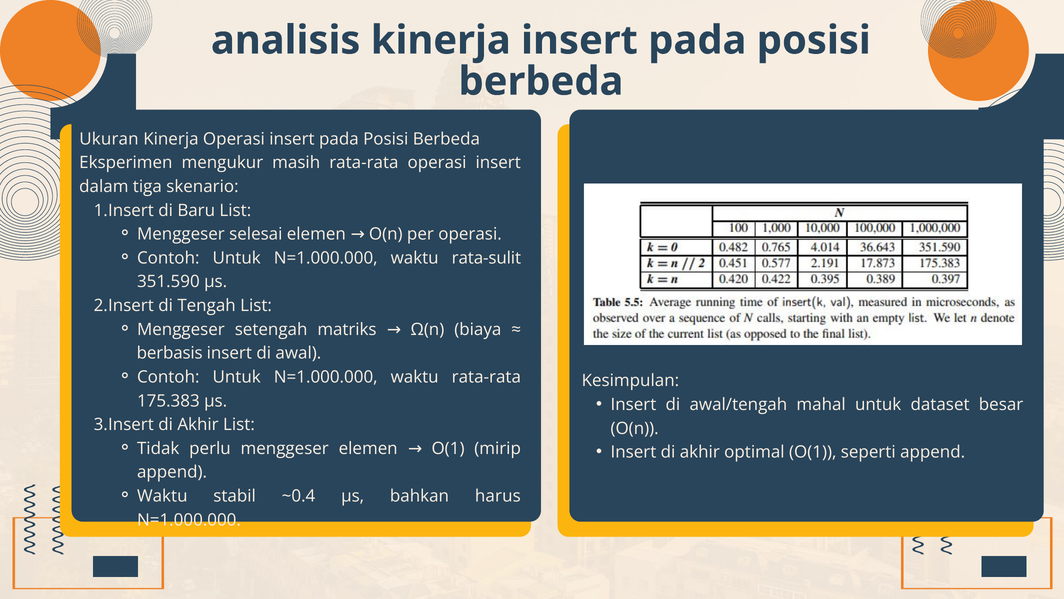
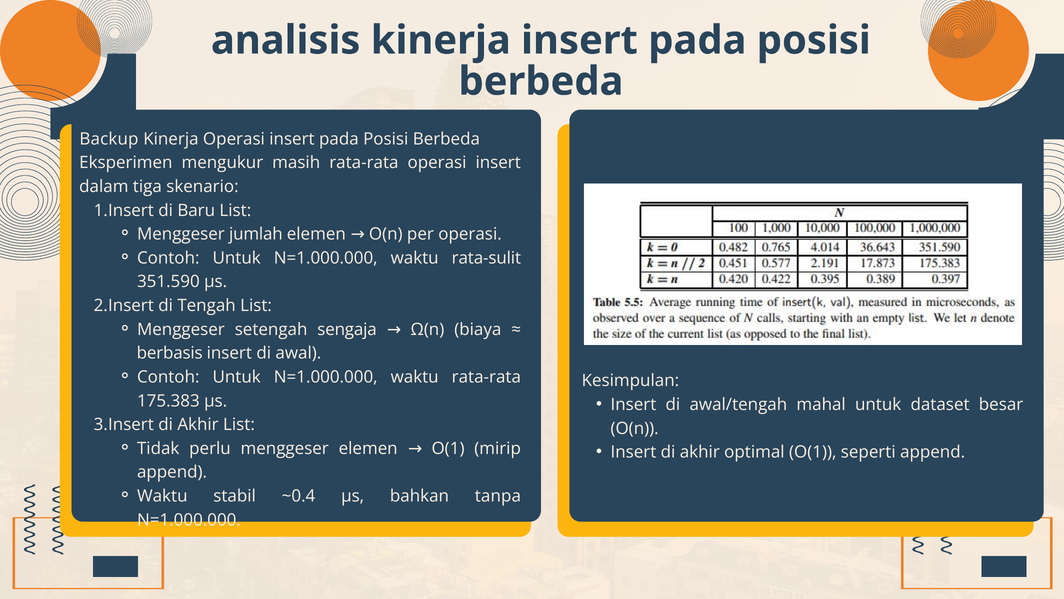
Ukuran: Ukuran -> Backup (109, 139)
selesai: selesai -> jumlah (256, 234)
matriks: matriks -> sengaja (347, 329)
harus: harus -> tanpa (498, 496)
